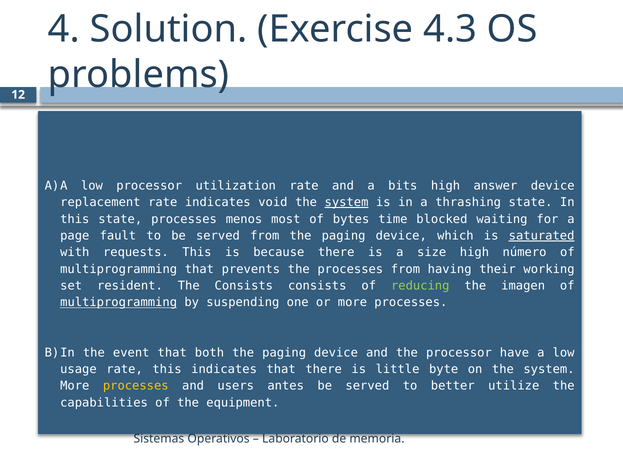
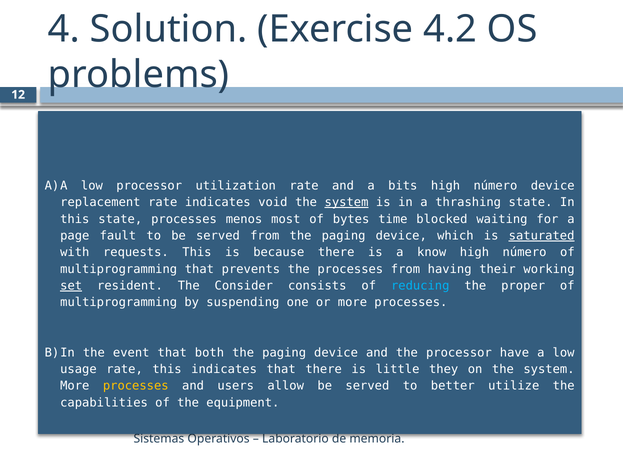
4.3: 4.3 -> 4.2 (450, 29)
answer: answer -> número (495, 186)
size: size -> know (432, 253)
set underline: none -> present (71, 286)
The Consists: Consists -> Consider (244, 286)
reducing colour: light green -> light blue (420, 286)
imagen: imagen -> proper (523, 286)
multiprogramming underline: present -> none (119, 303)
byte: byte -> they (444, 369)
antes: antes -> allow (286, 386)
